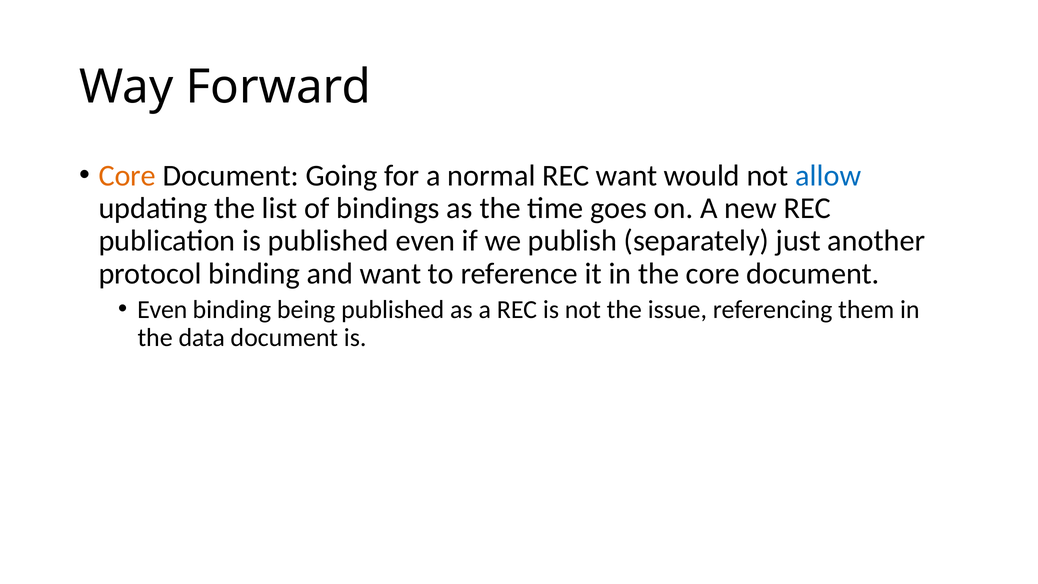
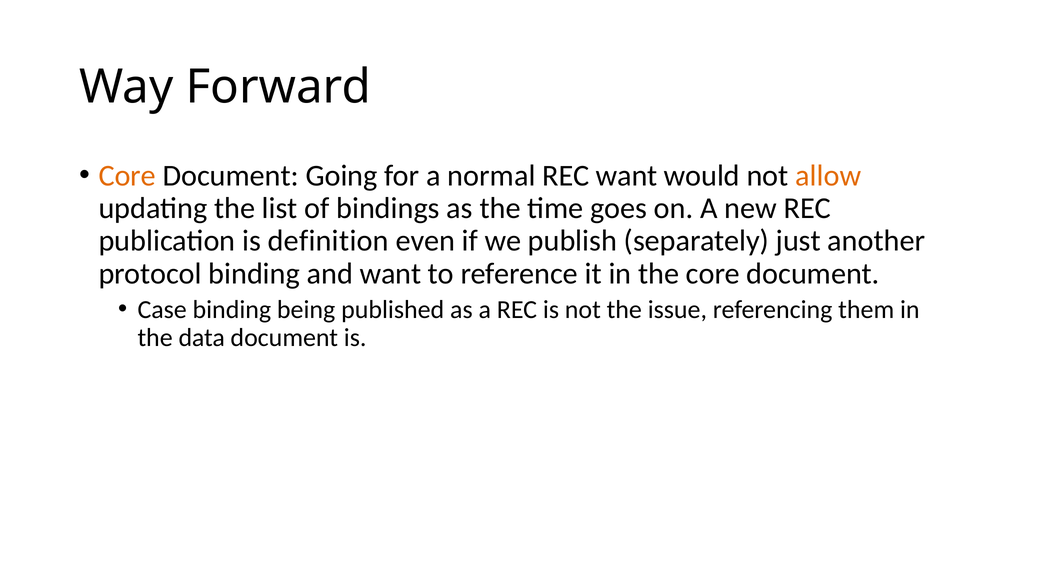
allow colour: blue -> orange (828, 175)
is published: published -> definition (328, 241)
Even: Even -> Case (162, 309)
